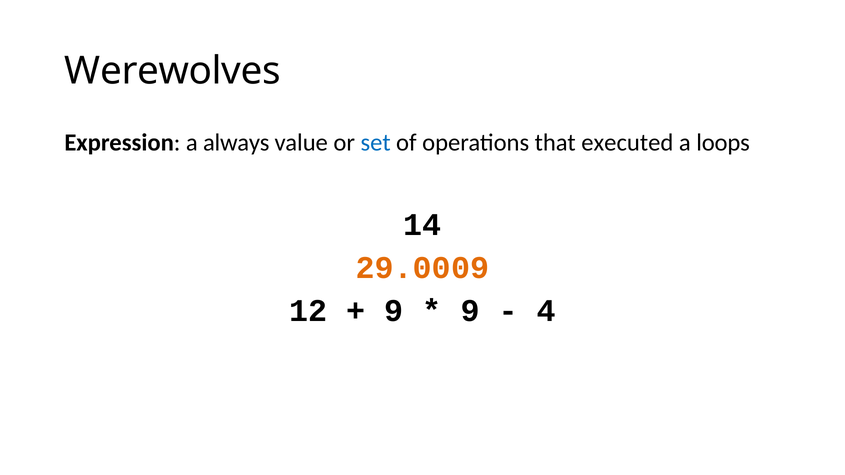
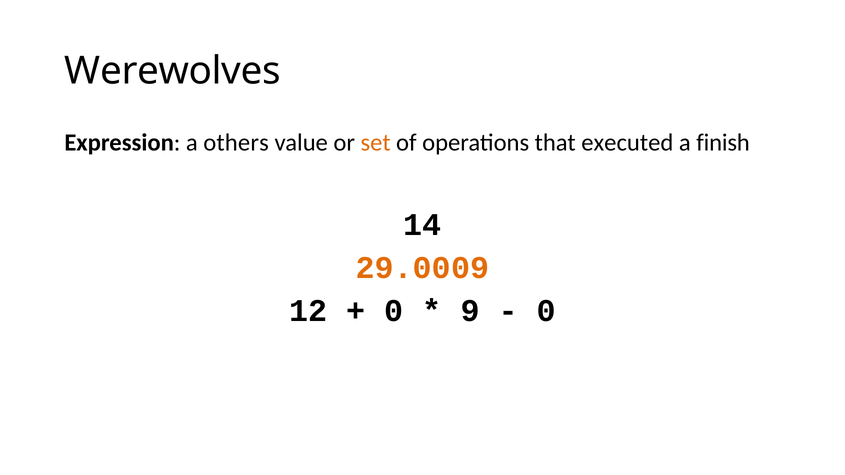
always: always -> others (236, 143)
set colour: blue -> orange (376, 143)
loops: loops -> finish (723, 143)
9: 9 -> 0 (394, 311)
4: 4 -> 0 (546, 311)
